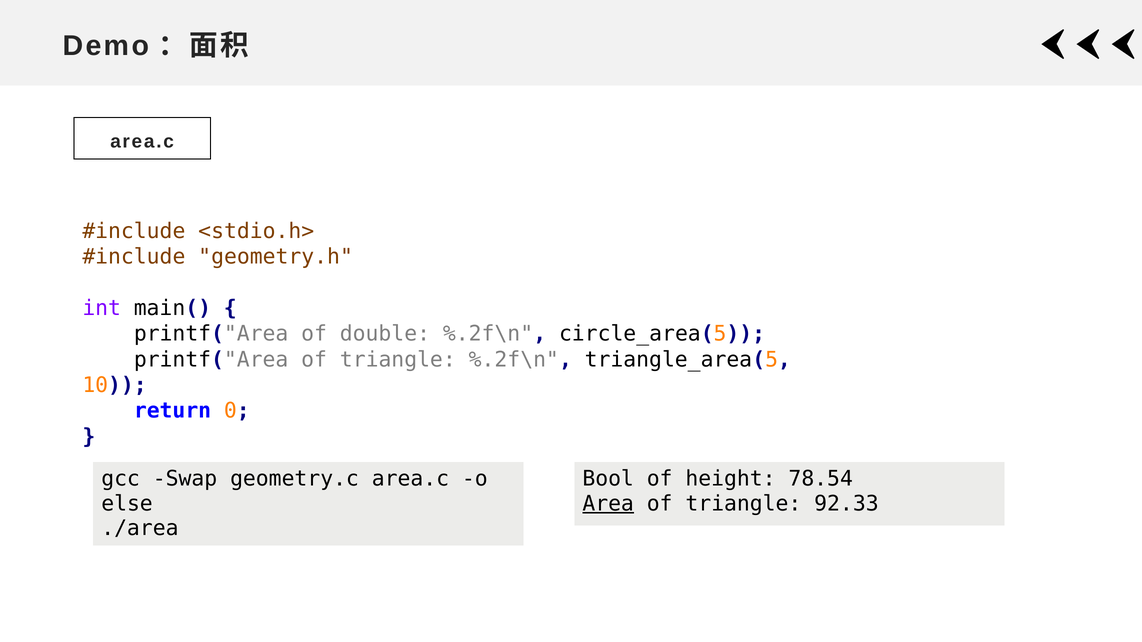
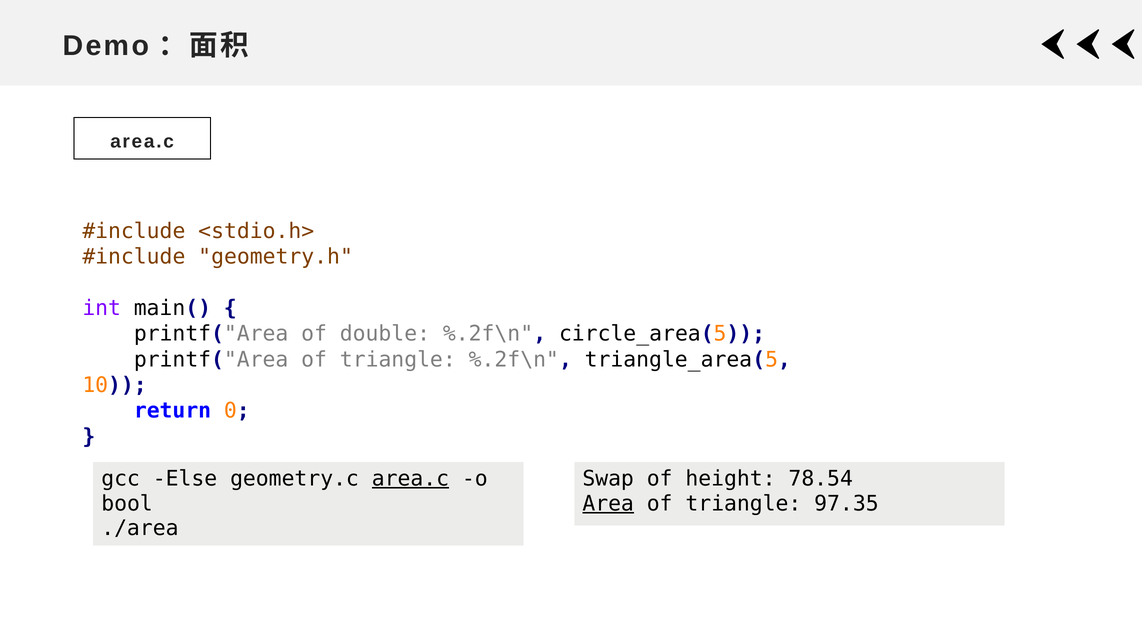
Swap: Swap -> Else (185, 479)
area.c underline: none -> present (410, 479)
Bool: Bool -> Swap (608, 479)
else: else -> bool (127, 504)
92.33: 92.33 -> 97.35 (846, 504)
